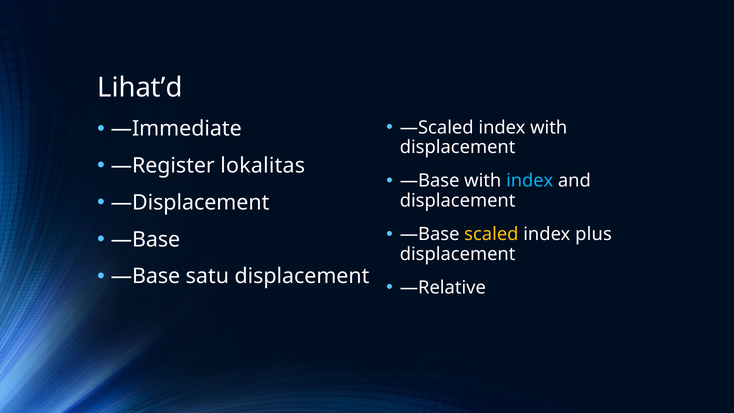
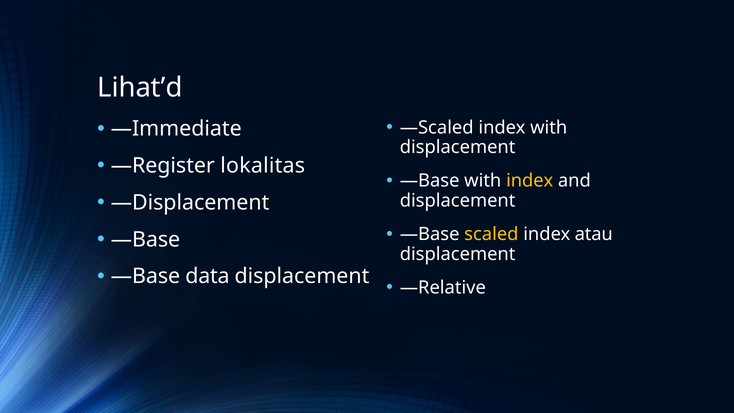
index colour: light blue -> yellow (530, 181)
plus: plus -> atau (594, 234)
satu: satu -> data (207, 276)
